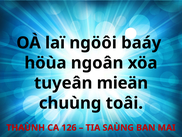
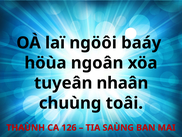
mieän: mieän -> nhaân (122, 83)
